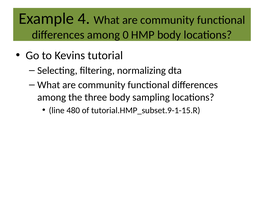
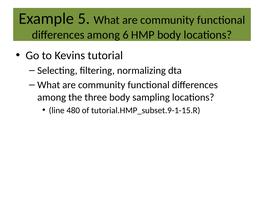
4: 4 -> 5 (84, 19)
0: 0 -> 6 (126, 35)
